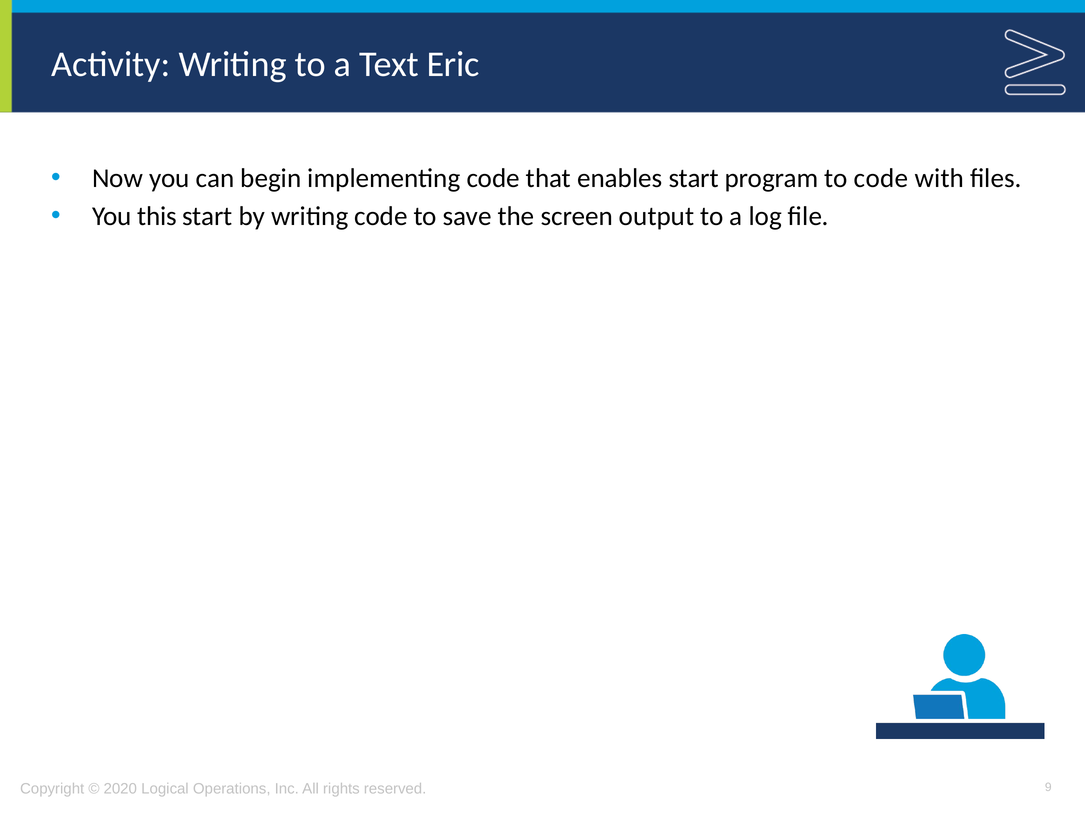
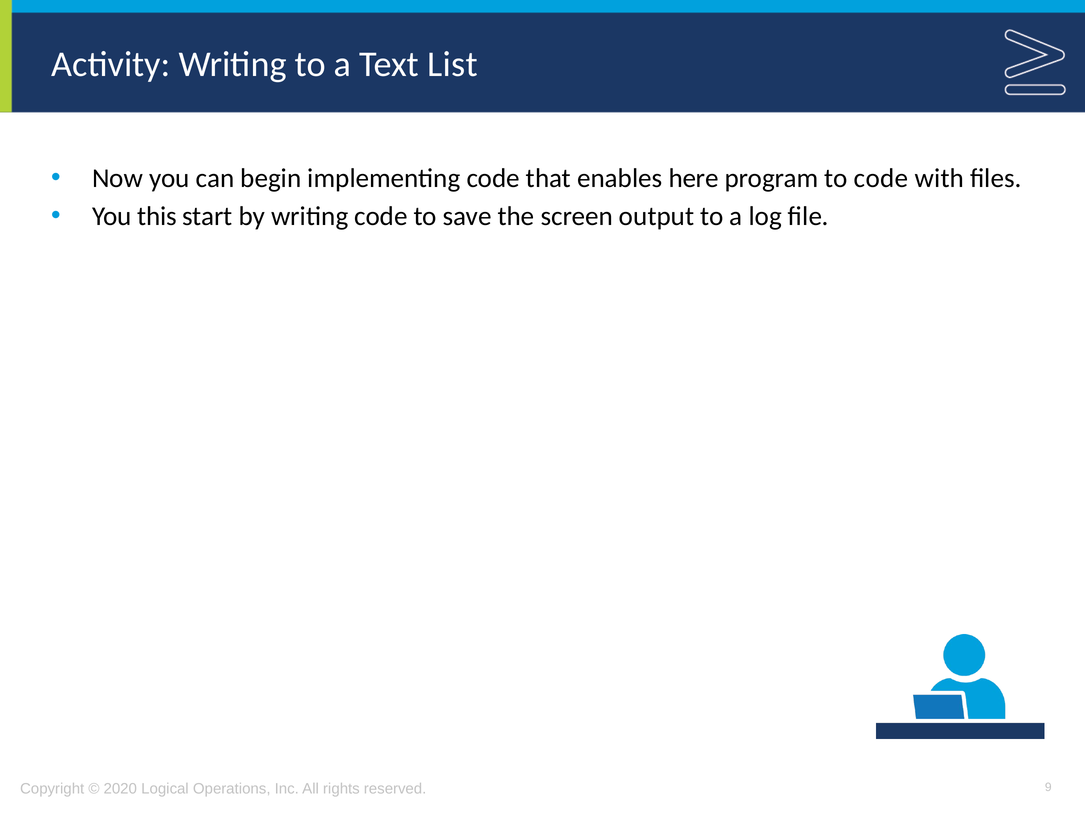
Eric: Eric -> List (453, 65)
enables start: start -> here (694, 178)
